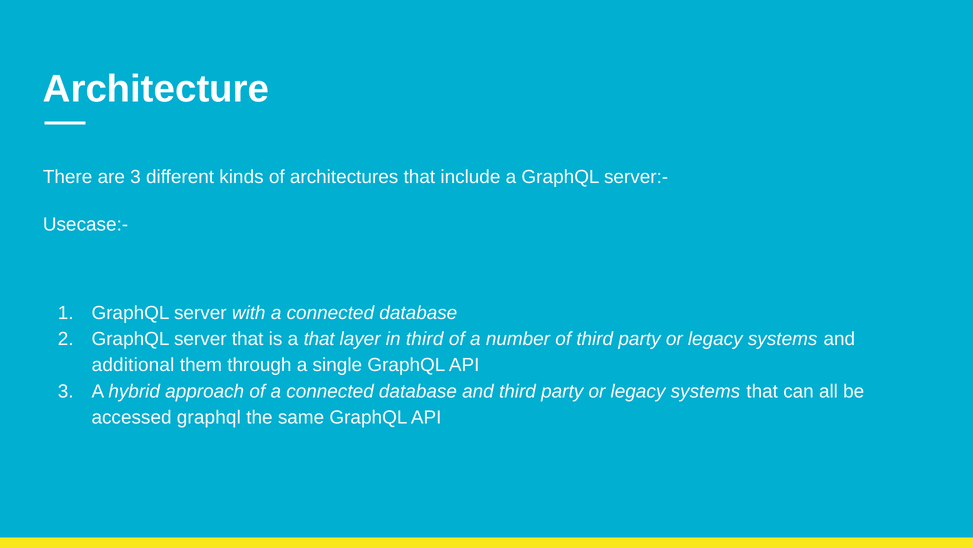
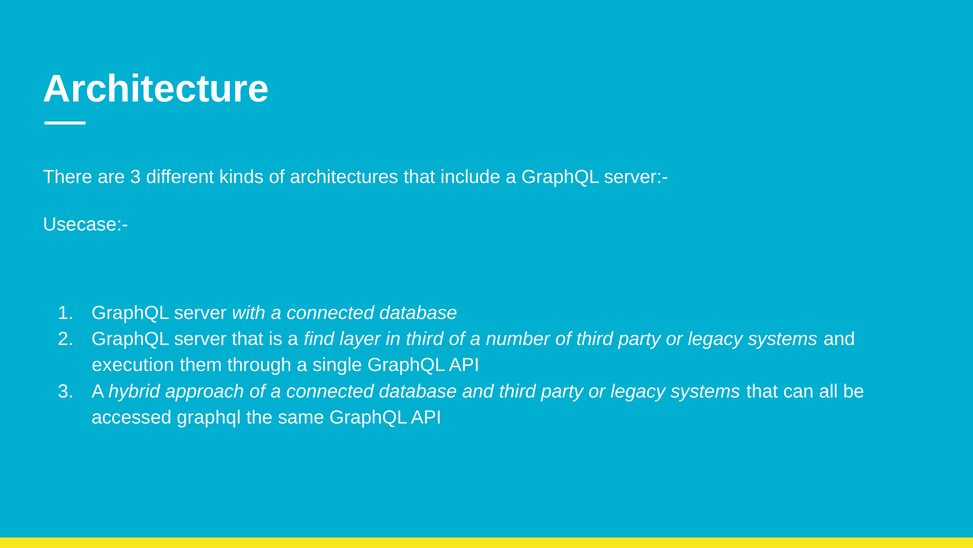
a that: that -> find (319, 339)
additional: additional -> execution (133, 365)
